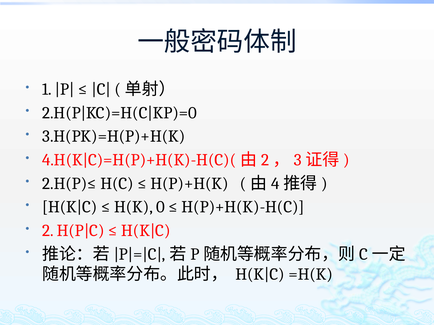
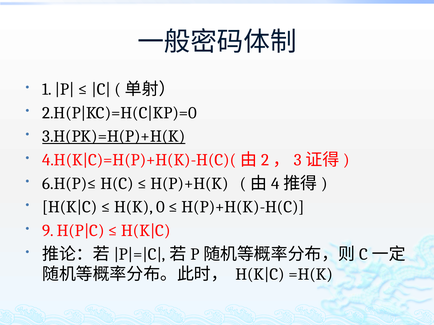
3.H(PK)=H(P)+H(K underline: none -> present (114, 137)
2.H(P)≤: 2.H(P)≤ -> 6.H(P)≤ (69, 184)
2: 2 -> 9 (48, 231)
